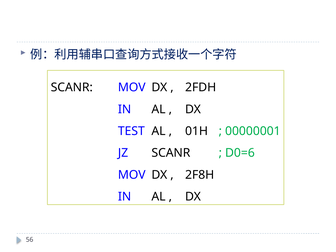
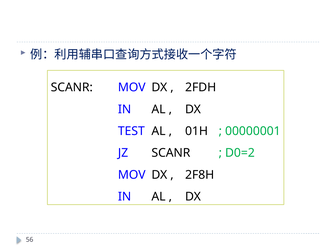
D0=6: D0=6 -> D0=2 (240, 153)
